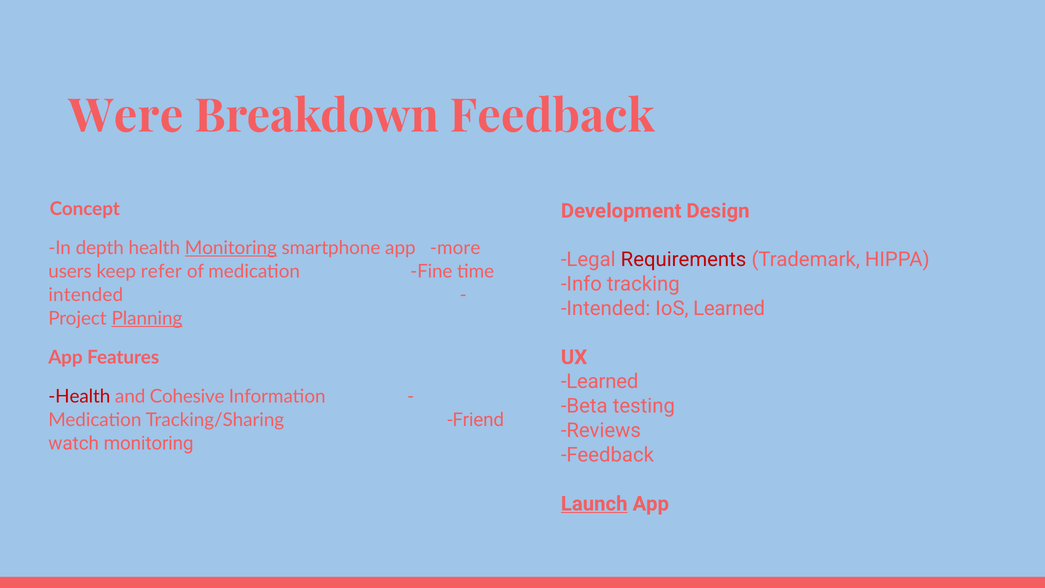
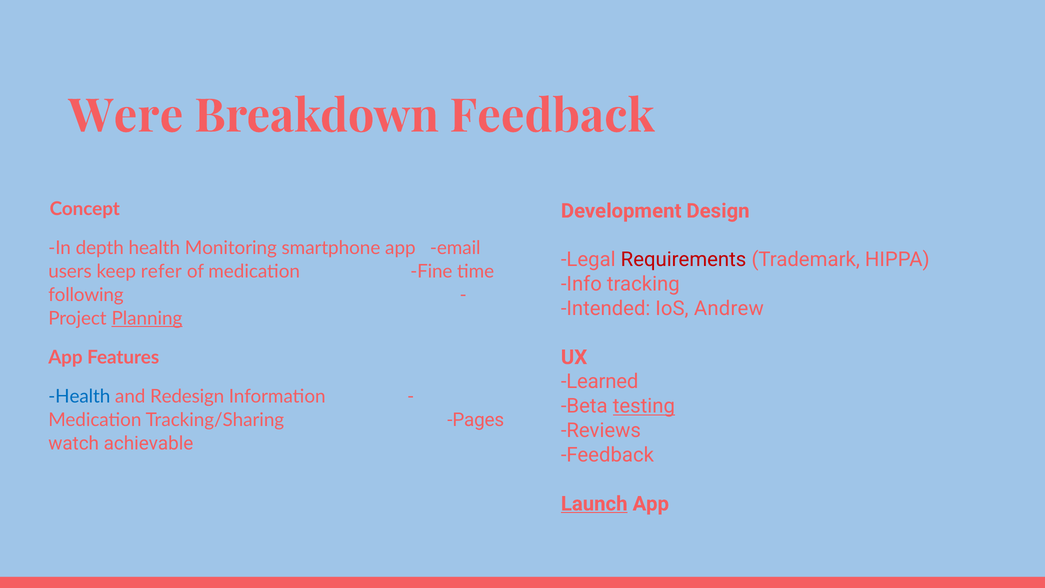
Monitoring underline: present -> none (231, 248)
more: more -> email (455, 248)
intended: intended -> following (86, 295)
IoS Learned: Learned -> Andrew (729, 308)
Health colour: red -> blue (79, 397)
Cohesive: Cohesive -> Redesign (187, 397)
testing underline: none -> present (644, 406)
Friend: Friend -> Pages (476, 420)
watch monitoring: monitoring -> achievable (149, 443)
